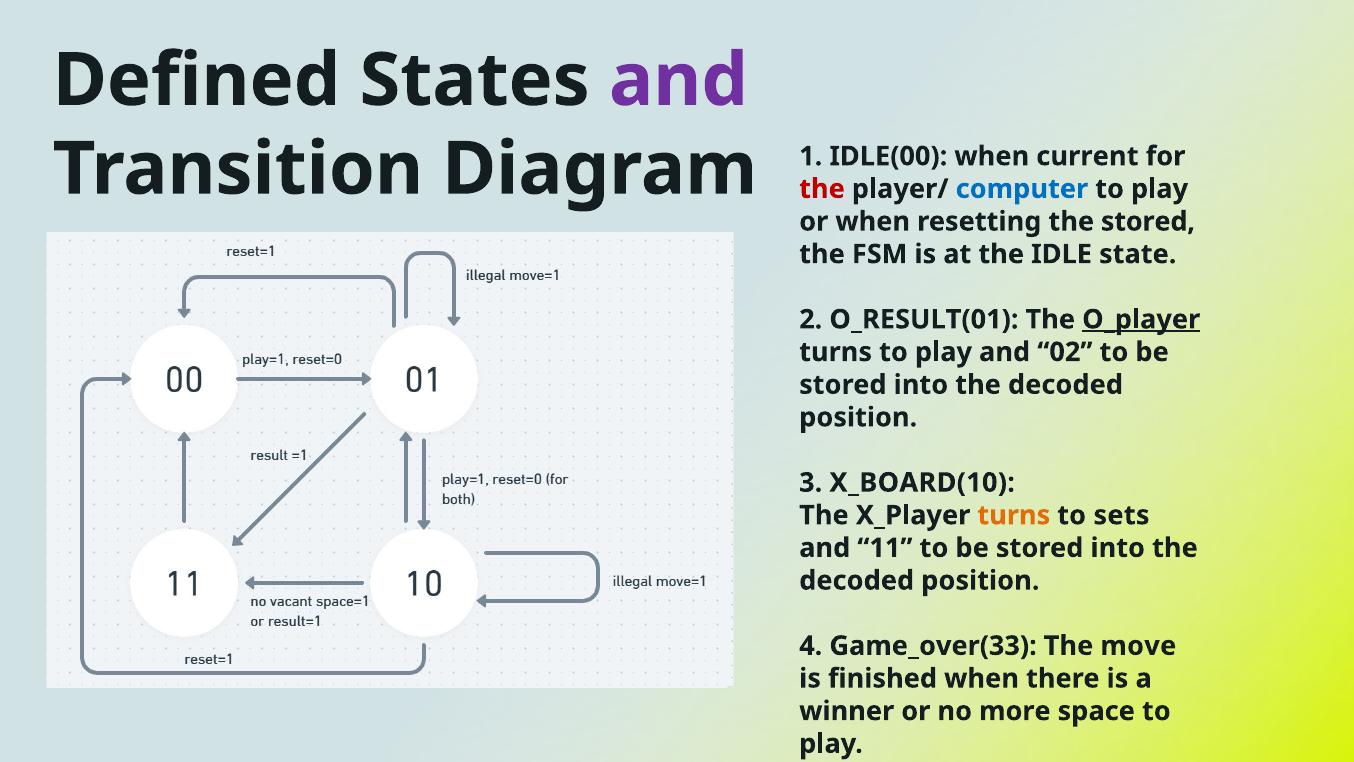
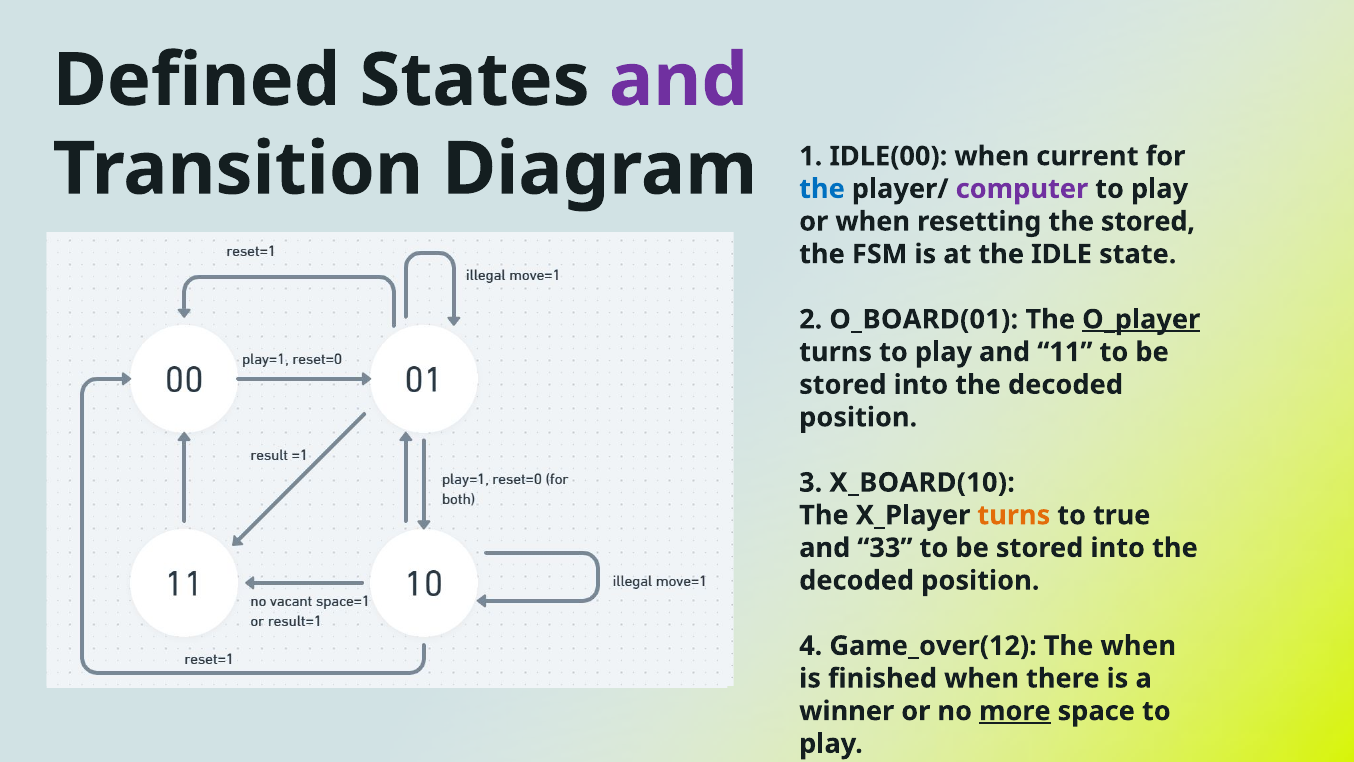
the colour: red -> blue (822, 189)
computer colour: blue -> purple (1022, 189)
O_RESULT(01: O_RESULT(01 -> O_BOARD(01 (924, 319)
02: 02 -> 11 (1065, 352)
sets: sets -> true (1122, 515)
11: 11 -> 33 (885, 548)
Game_over(33: Game_over(33 -> Game_over(12 (933, 646)
The move: move -> when (1138, 646)
more underline: none -> present (1015, 711)
